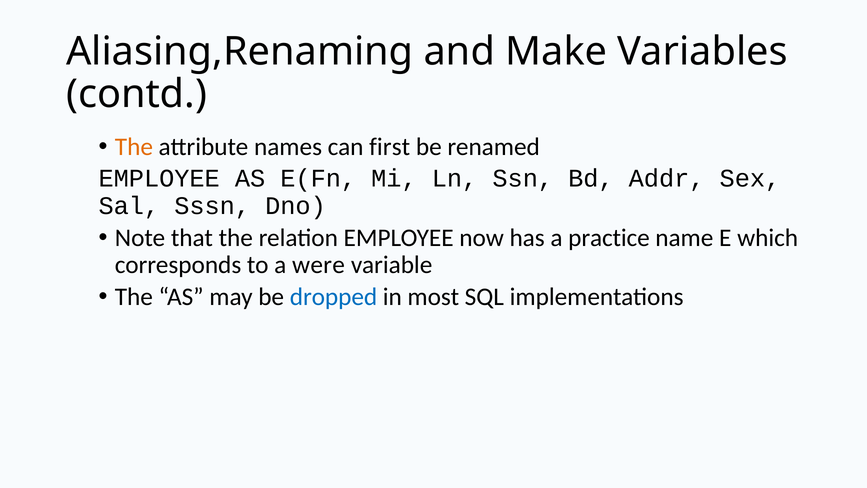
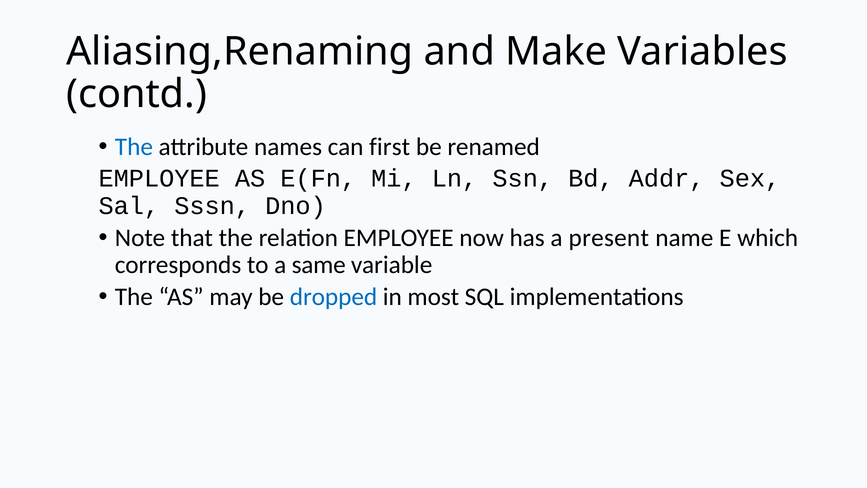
The colour: orange -> blue (134, 147)
practice: practice -> present (609, 238)
were: were -> same (319, 265)
